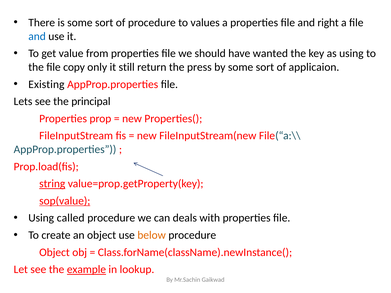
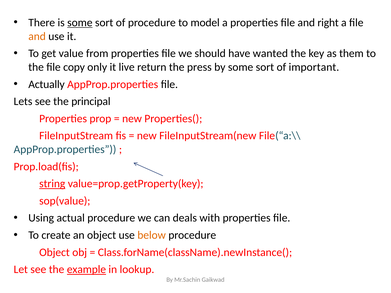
some underline: none -> present (80, 23)
values: values -> model (205, 23)
and colour: blue -> orange (37, 36)
as using: using -> them (351, 53)
still: still -> live (127, 67)
applicaion: applicaion -> important (314, 67)
Existing: Existing -> Actually (47, 84)
sop(value underline: present -> none (65, 201)
called: called -> actual (71, 218)
